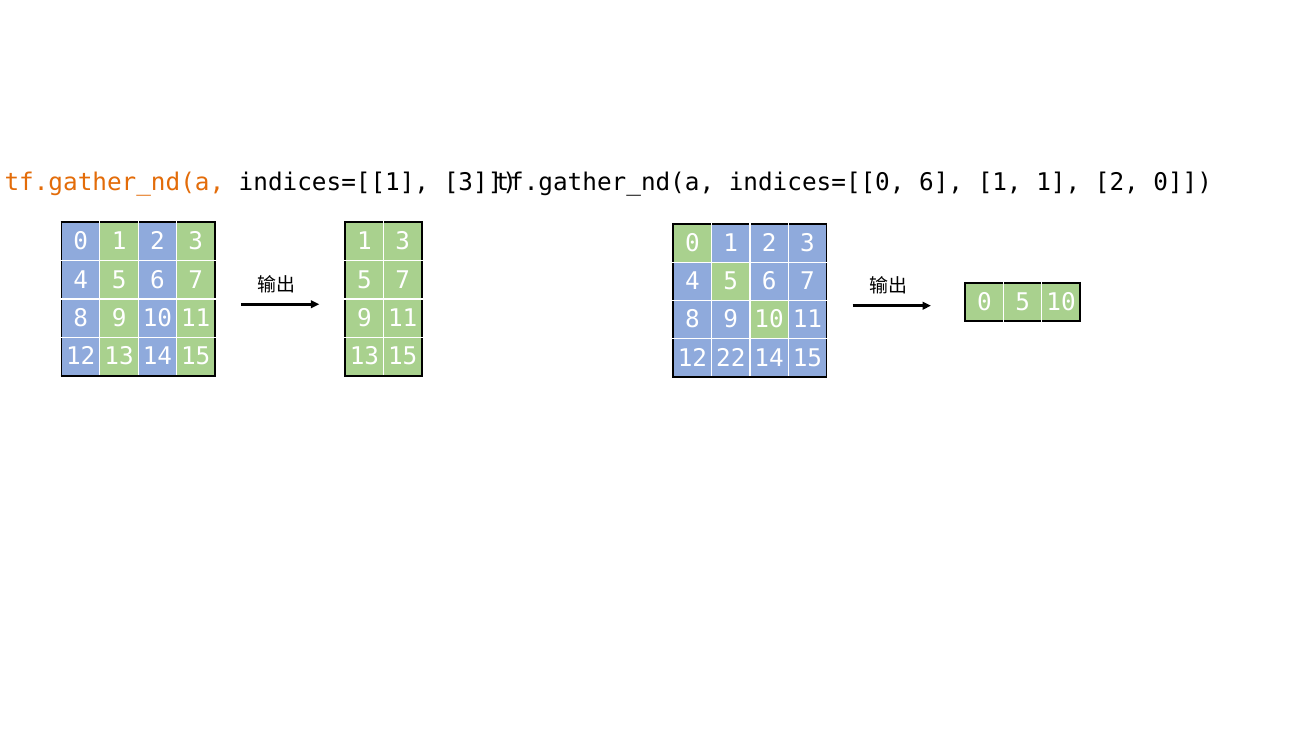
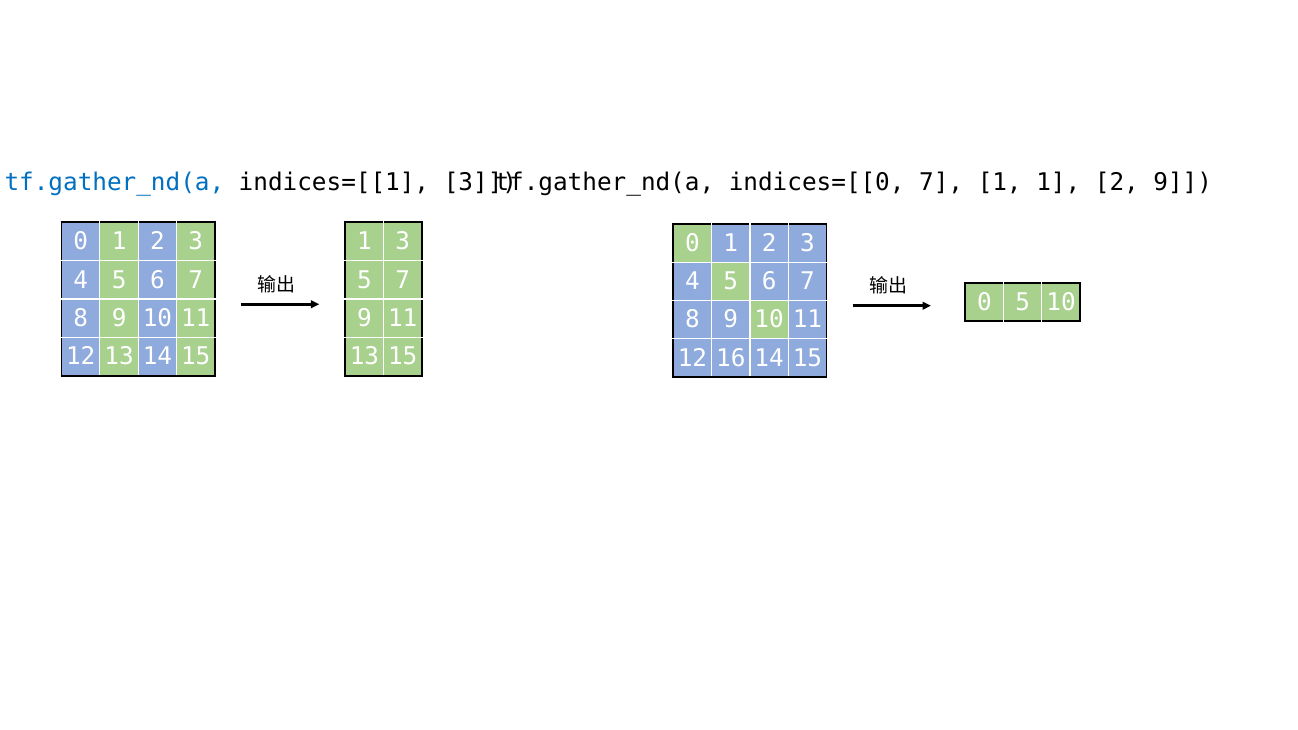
tf.gather_nd(a colour: orange -> blue (114, 183)
indices=[[0 6: 6 -> 7 (941, 183)
2 0: 0 -> 9 (1183, 183)
22: 22 -> 16 (731, 358)
